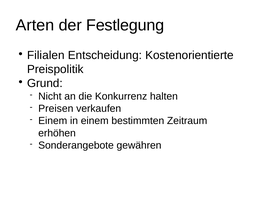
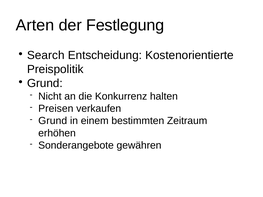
Filialen: Filialen -> Search (46, 55)
Einem: Einem -> Grund (53, 121)
